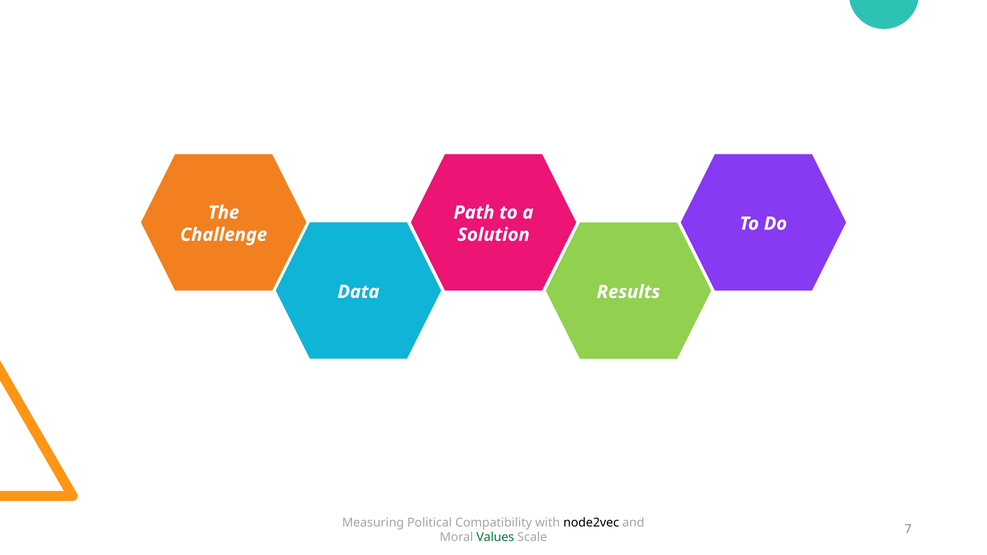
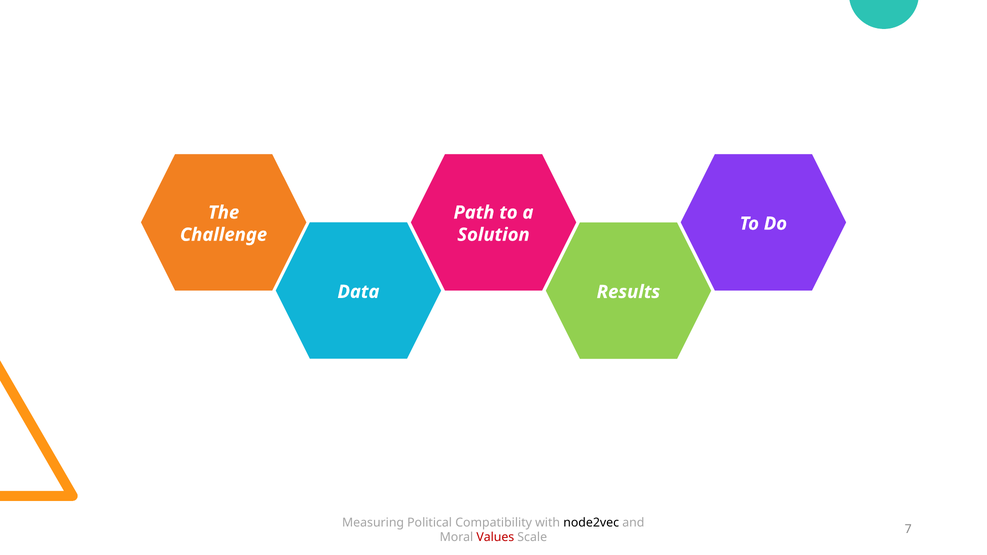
Values colour: green -> red (495, 538)
